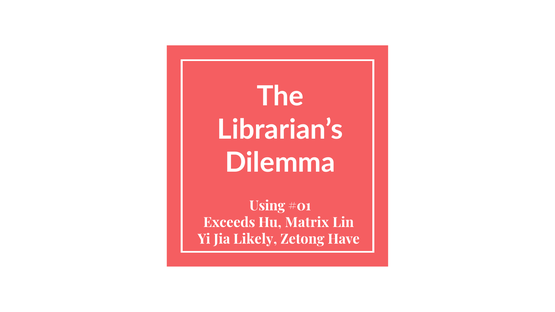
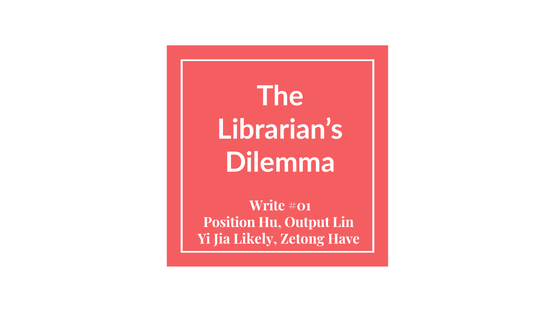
Using: Using -> Write (267, 206)
Exceeds: Exceeds -> Position (229, 223)
Matrix: Matrix -> Output (307, 223)
